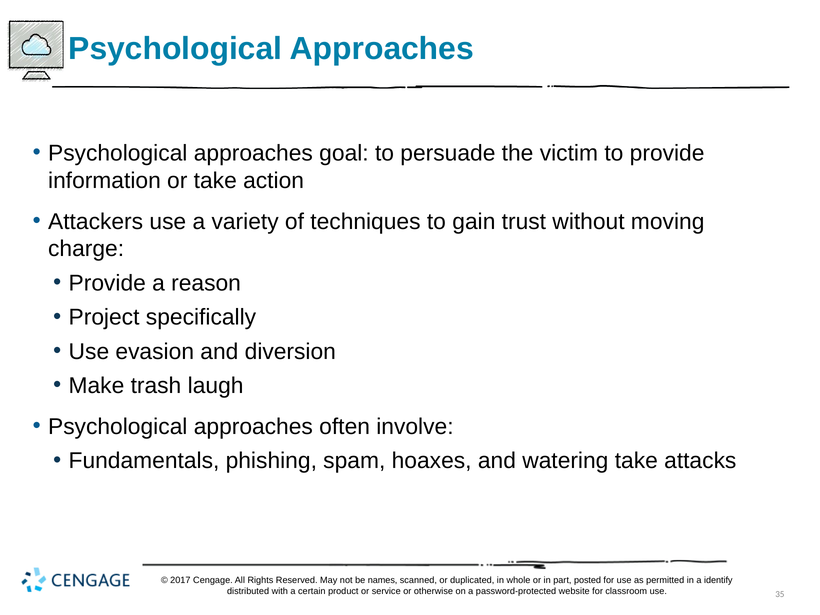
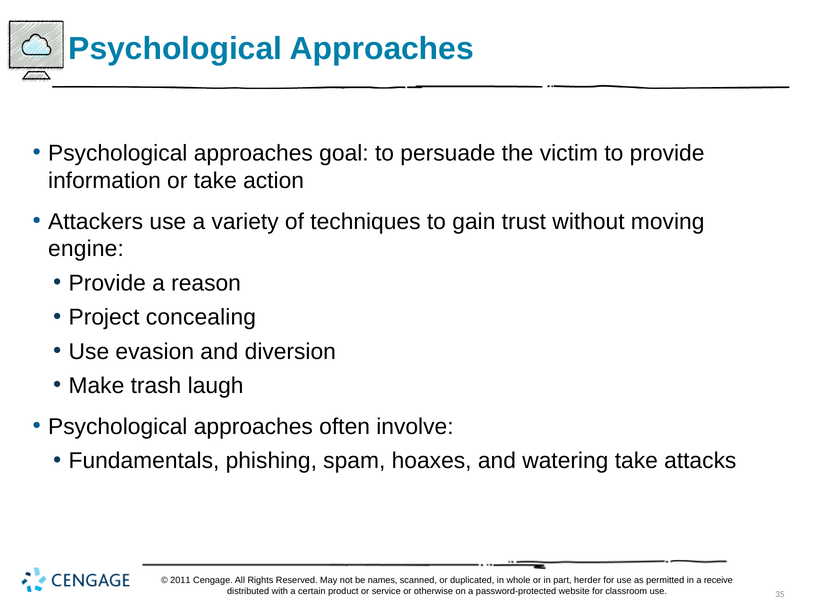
charge: charge -> engine (86, 249)
specifically: specifically -> concealing (201, 317)
2017: 2017 -> 2011 (180, 580)
posted: posted -> herder (587, 580)
identify: identify -> receive (718, 580)
